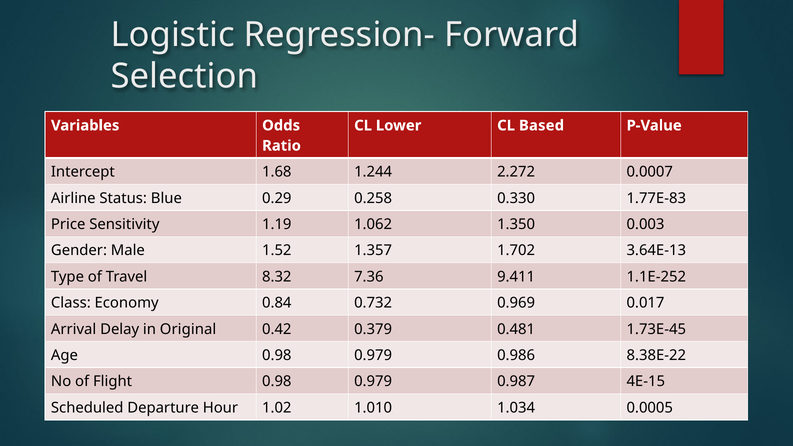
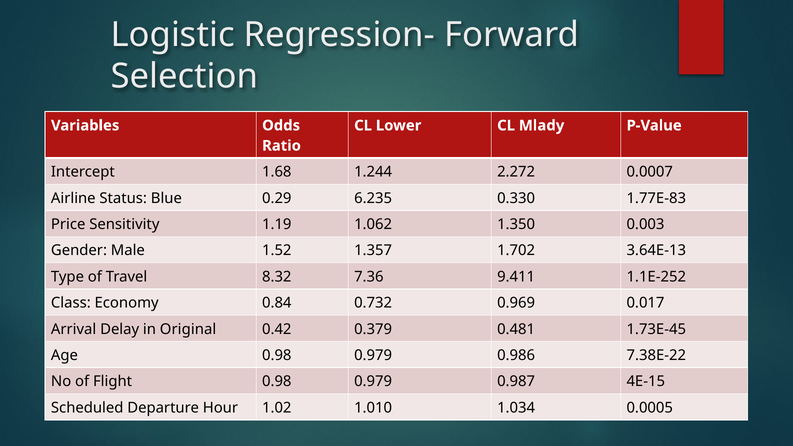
Based: Based -> Mlady (542, 126)
0.258: 0.258 -> 6.235 (373, 198)
8.38E-22: 8.38E-22 -> 7.38E-22 (656, 355)
